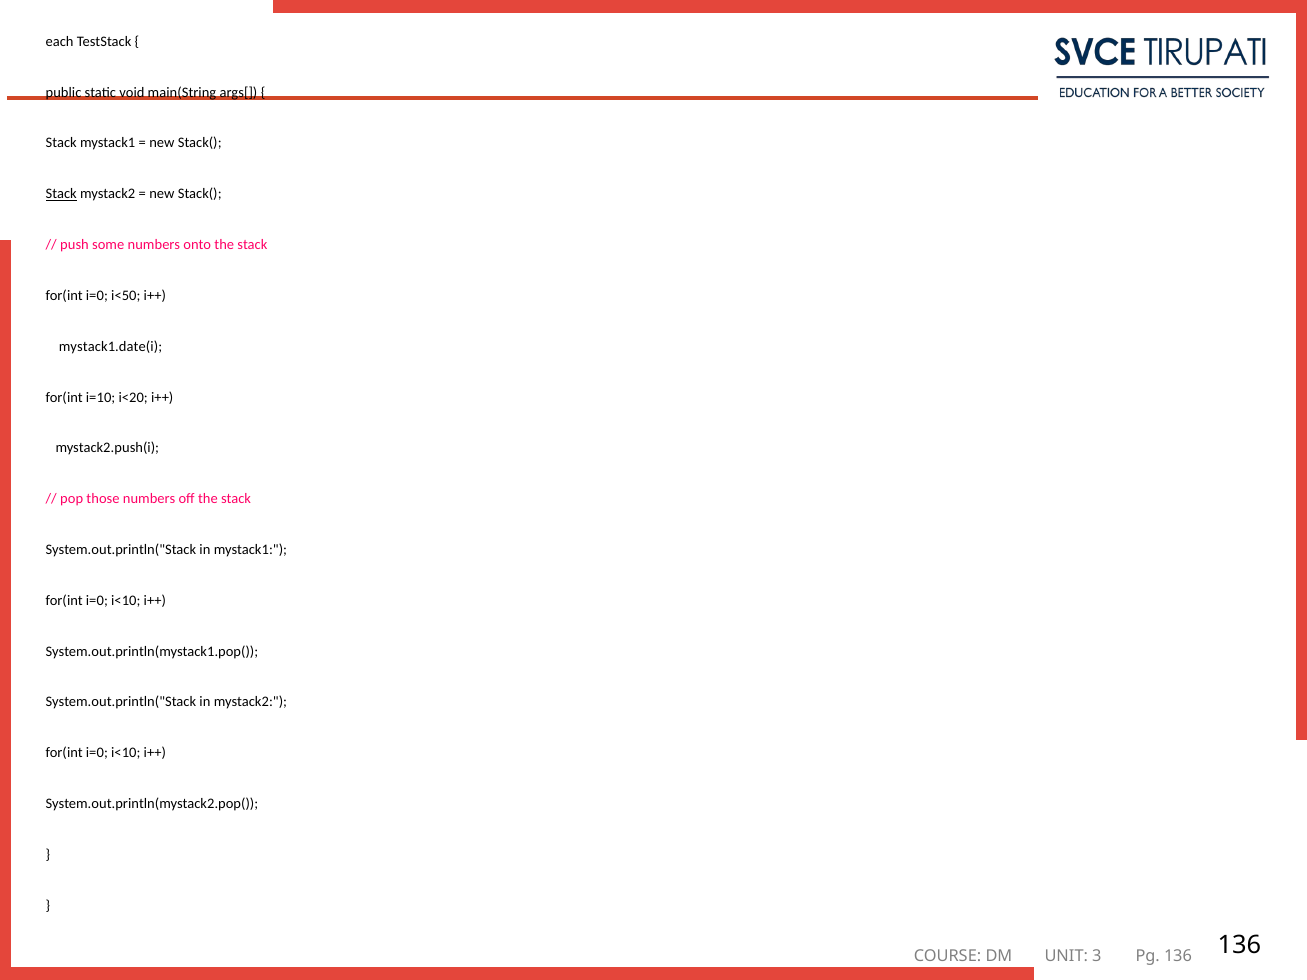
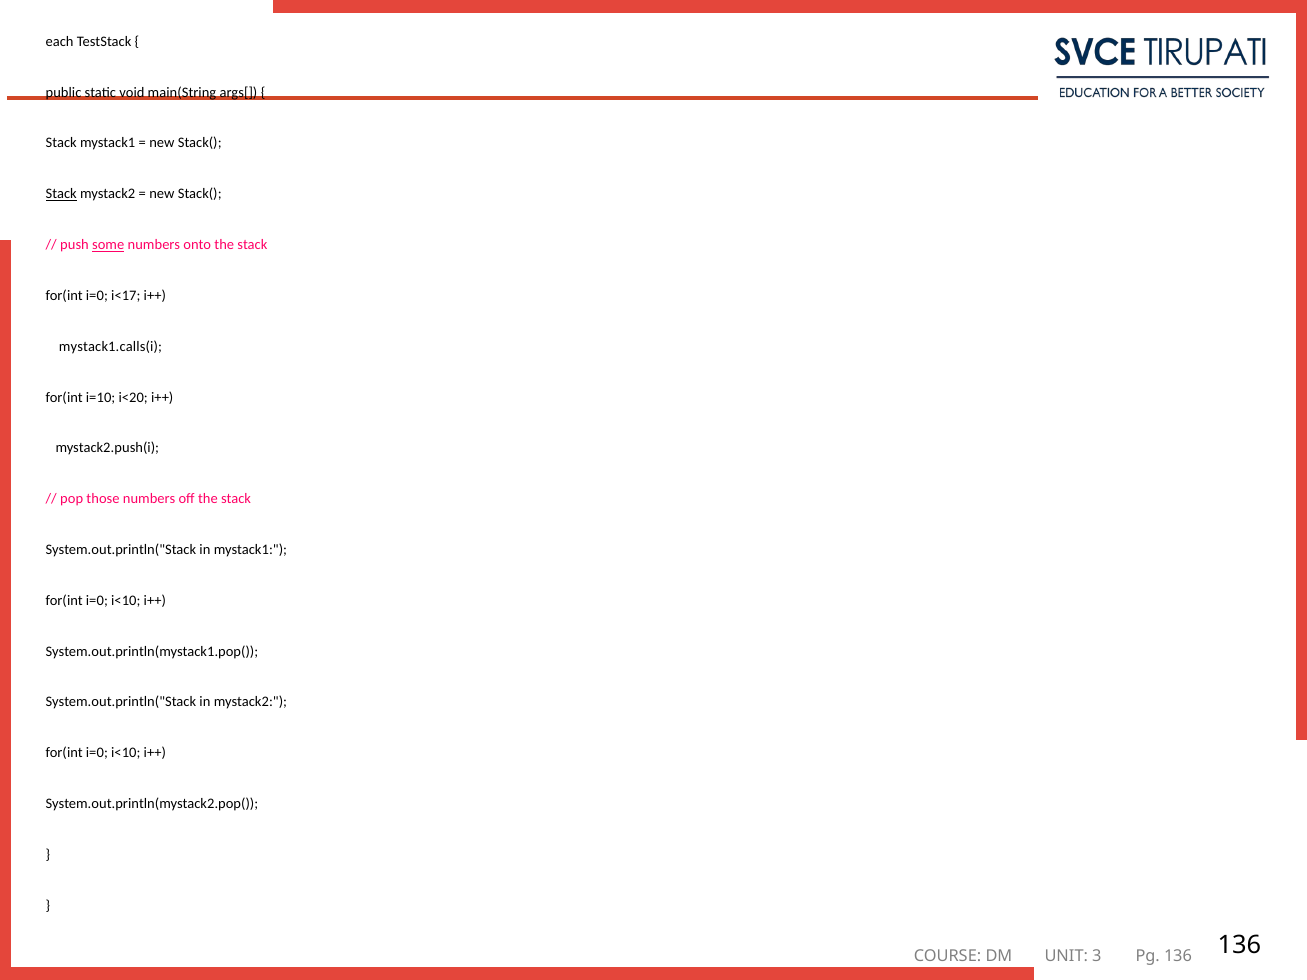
some underline: none -> present (108, 245)
i<50: i<50 -> i<17 (126, 296)
mystack1.date(i: mystack1.date(i -> mystack1.calls(i (110, 347)
